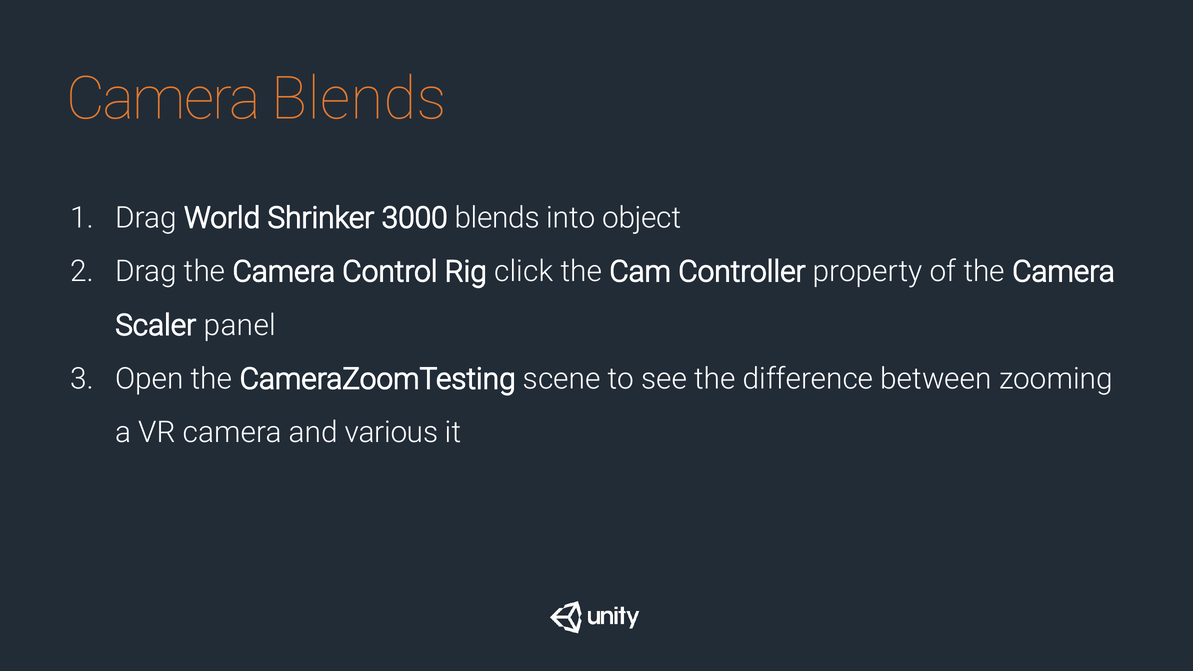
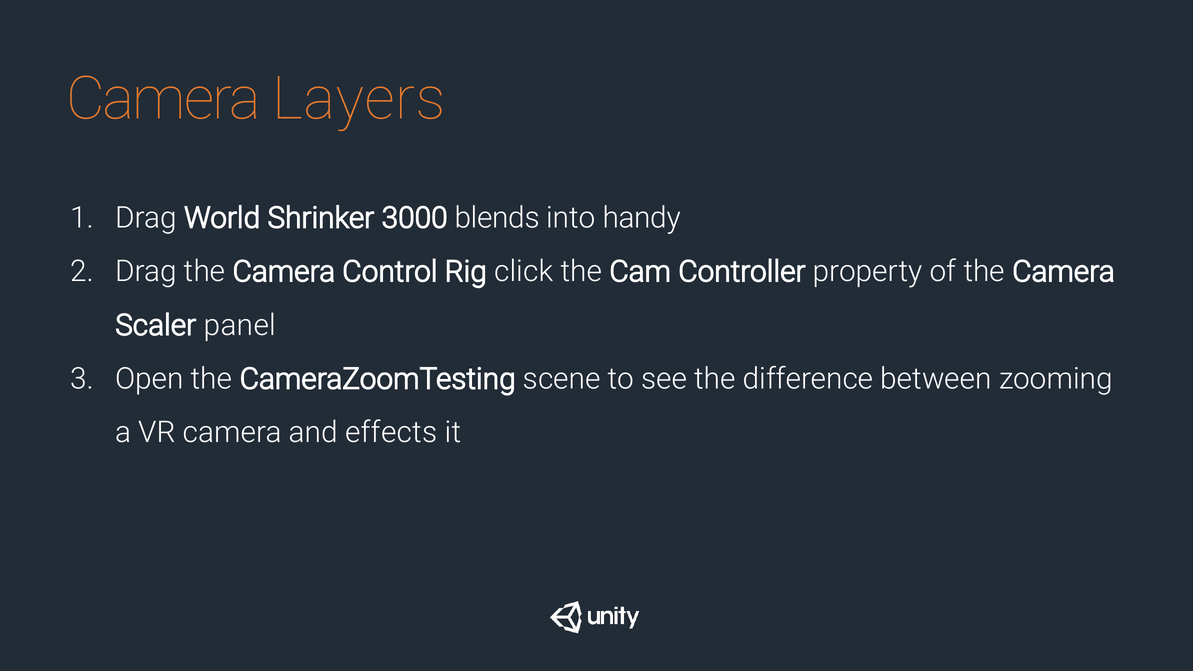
Camera Blends: Blends -> Layers (359, 99)
object: object -> handy (642, 218)
various: various -> effects (391, 433)
